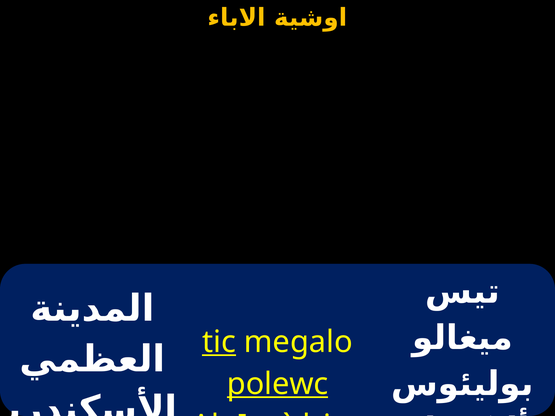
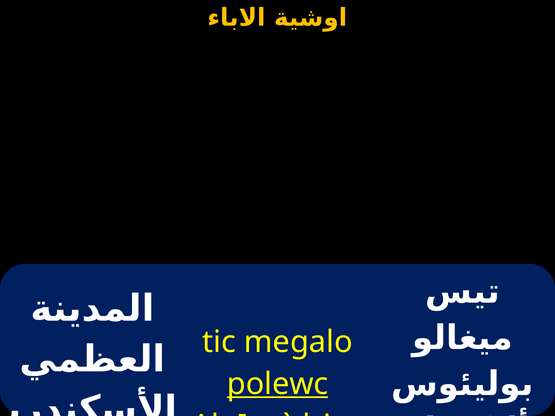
tic underline: present -> none (219, 342)
